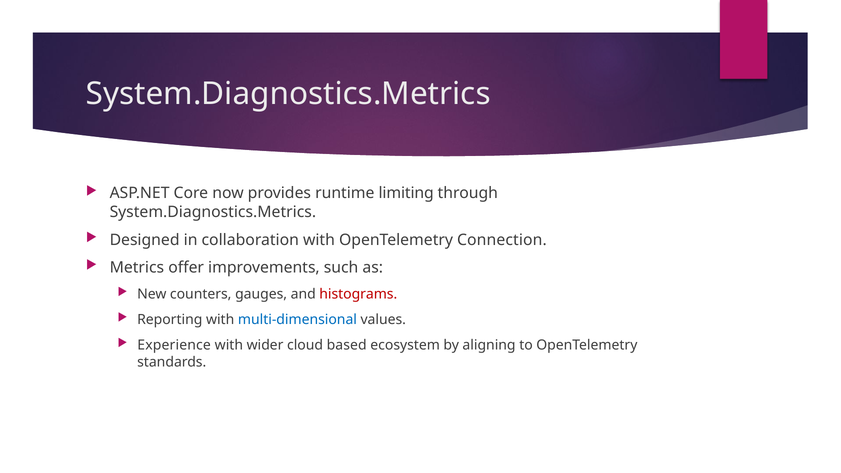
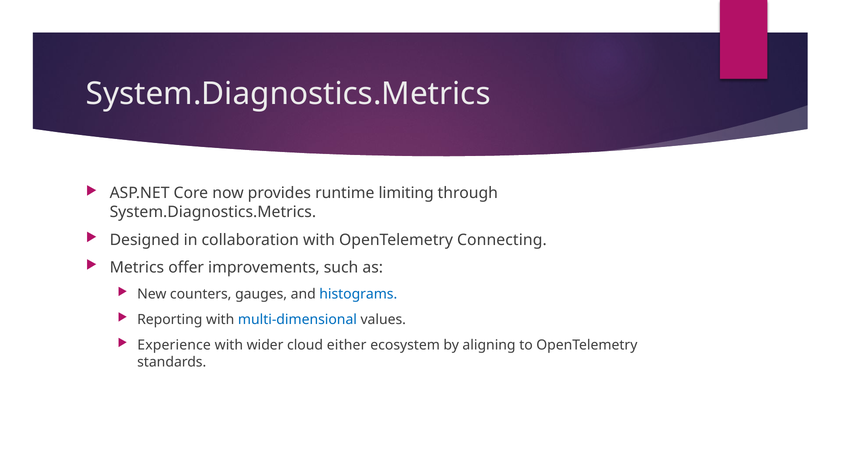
Connection: Connection -> Connecting (502, 240)
histograms colour: red -> blue (358, 294)
based: based -> either (347, 345)
